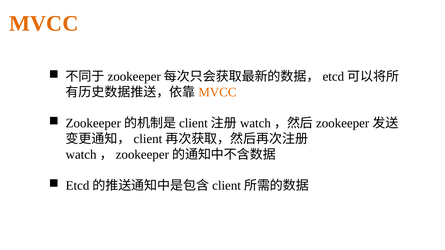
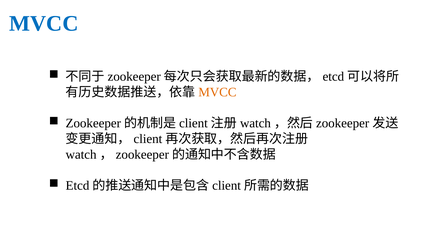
MVCC colour: orange -> blue (44, 23)
